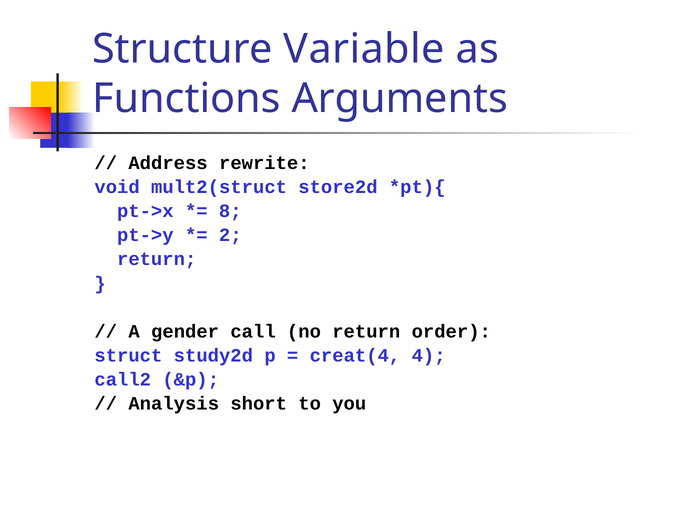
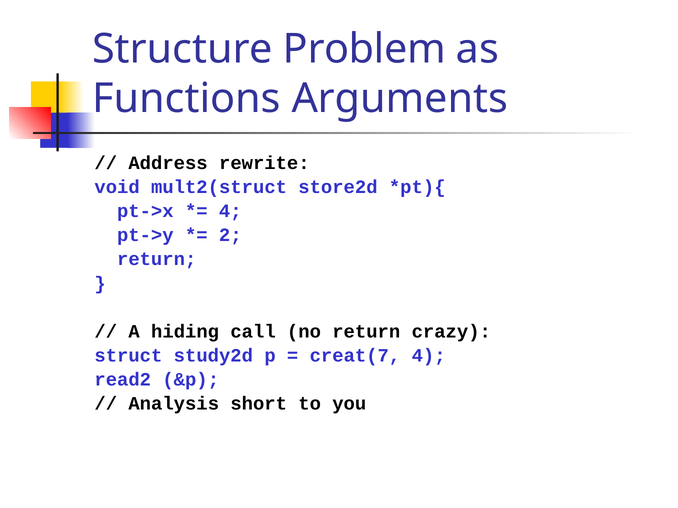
Variable: Variable -> Problem (364, 49)
8: 8 -> 4 (230, 211)
gender: gender -> hiding (185, 332)
order: order -> crazy (451, 332)
creat(4: creat(4 -> creat(7 (355, 356)
call2: call2 -> read2 (123, 380)
